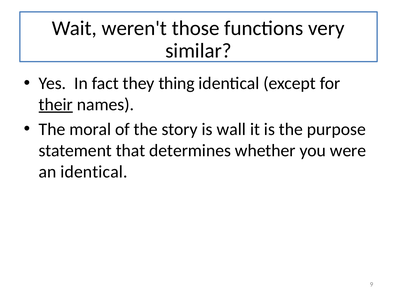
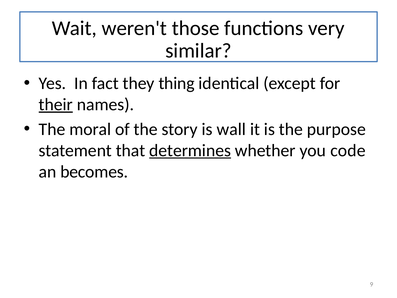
determines underline: none -> present (190, 150)
were: were -> code (348, 150)
an identical: identical -> becomes (94, 172)
